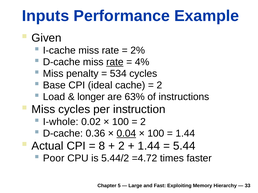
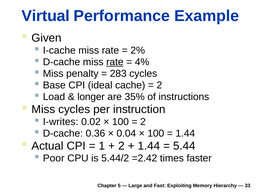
Inputs: Inputs -> Virtual (46, 16)
534: 534 -> 283 (118, 74)
63%: 63% -> 35% (135, 97)
I-whole: I-whole -> I-writes (61, 122)
0.04 underline: present -> none (126, 134)
8: 8 -> 1 (102, 146)
=4.72: =4.72 -> =2.42 (145, 159)
